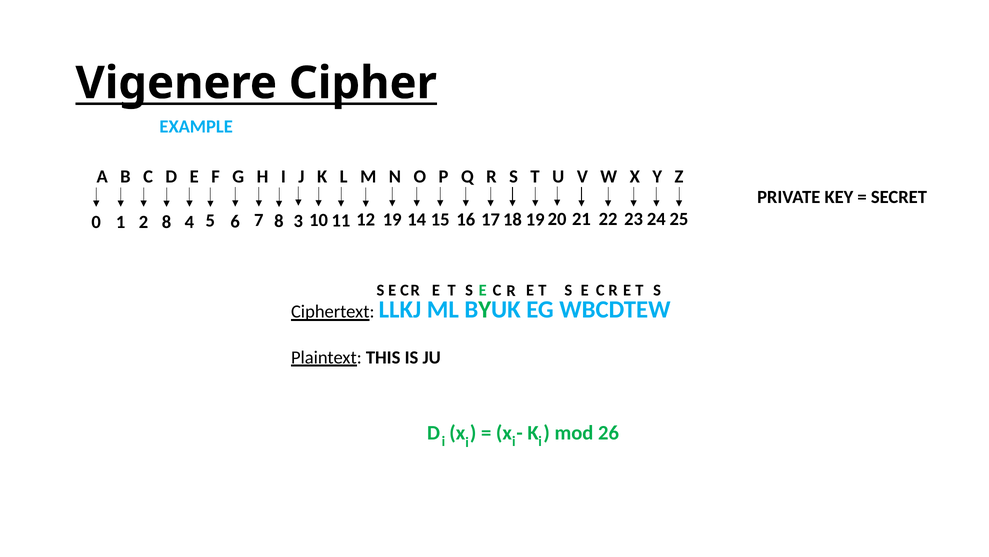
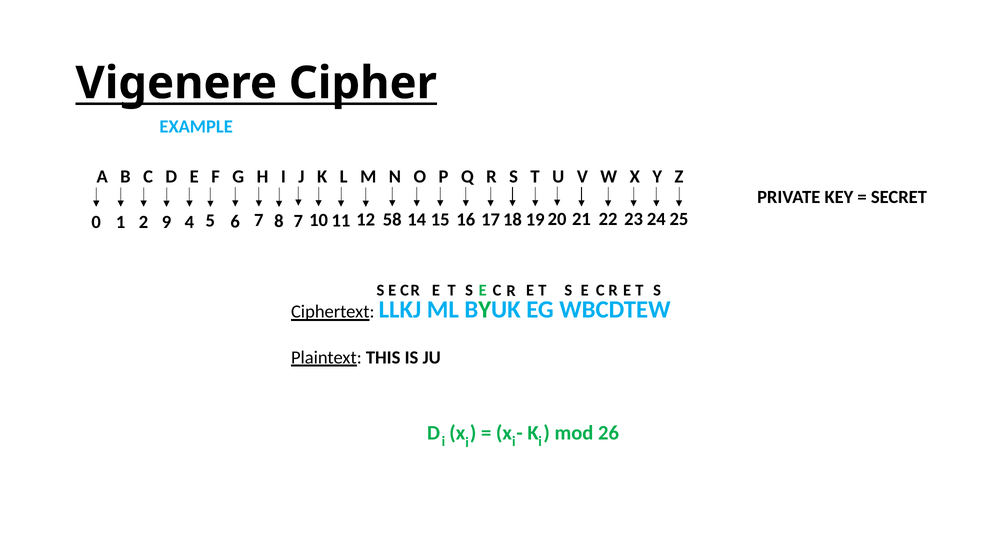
2 8: 8 -> 9 (166, 222)
8 3: 3 -> 7 (298, 221)
19: 19 -> 58 (392, 219)
